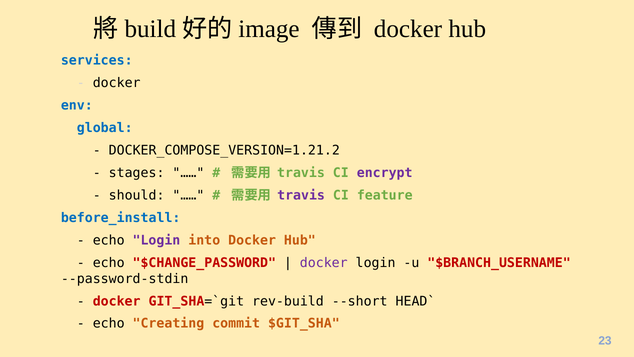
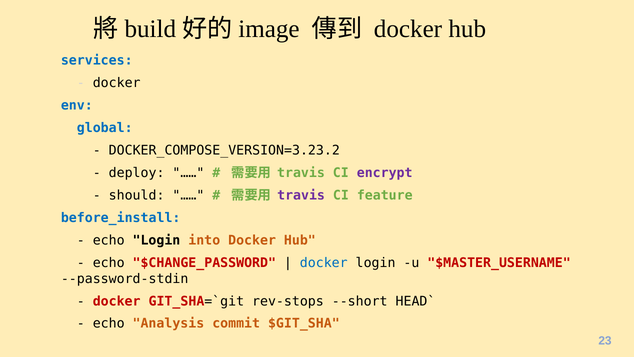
DOCKER_COMPOSE_VERSION=1.21.2: DOCKER_COMPOSE_VERSION=1.21.2 -> DOCKER_COMPOSE_VERSION=3.23.2 (224, 150)
stages: stages -> deploy (137, 173)
Login colour: purple -> black (156, 240)
docker colour: purple -> blue (324, 262)
$BRANCH_USERNAME: $BRANCH_USERNAME -> $MASTER_USERNAME (499, 262)
rev-build: rev-build -> rev-stops (288, 301)
Creating: Creating -> Analysis (168, 323)
